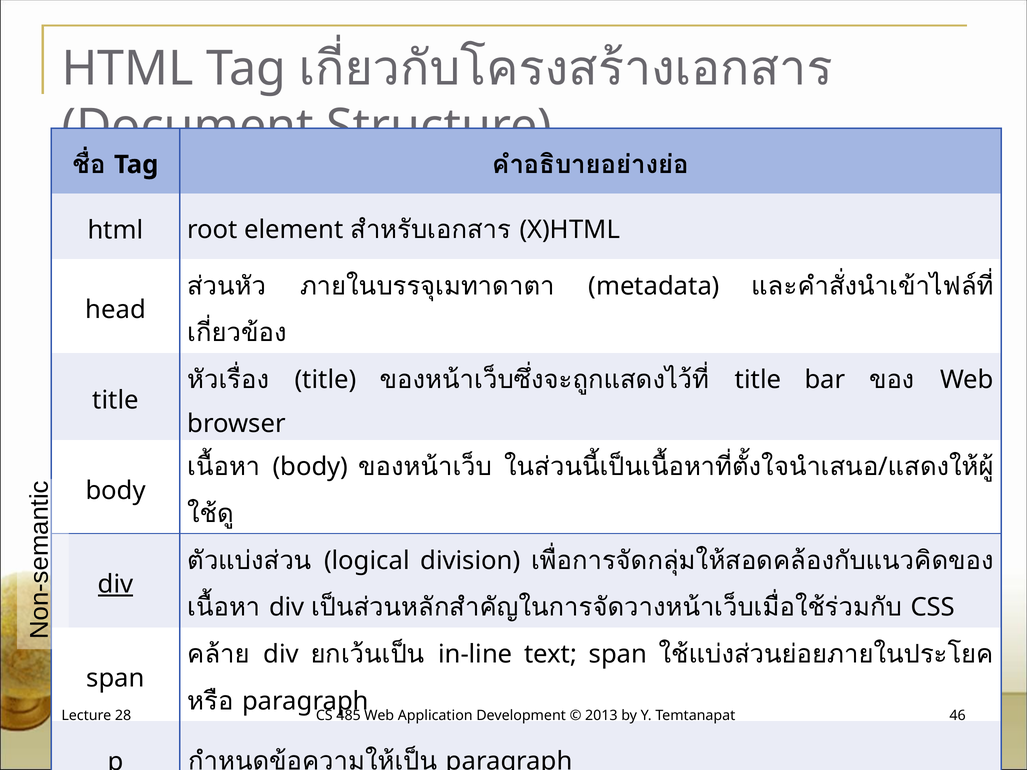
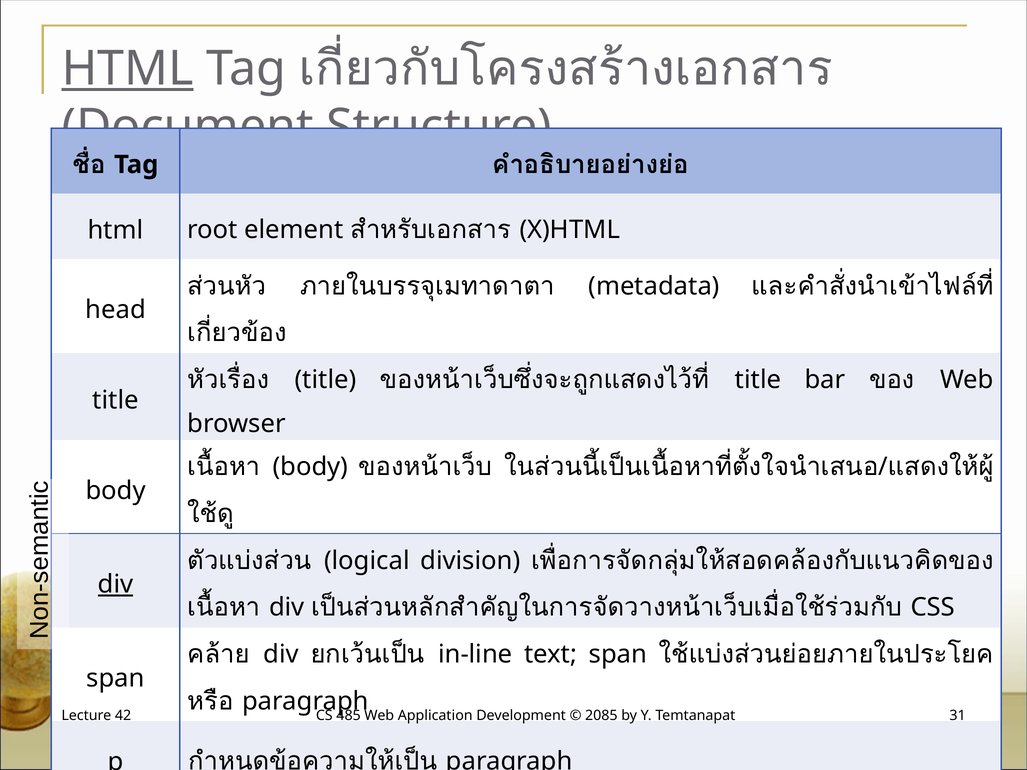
HTML underline: none -> present (128, 69)
28: 28 -> 42 (123, 716)
2013: 2013 -> 2085 (601, 716)
46: 46 -> 31 (958, 716)
